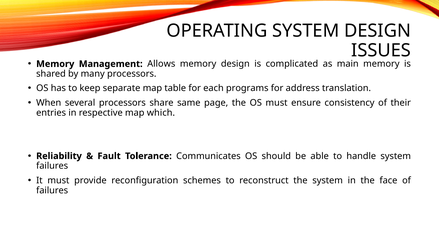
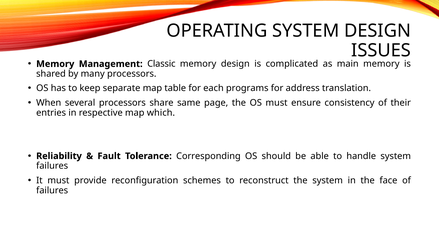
Allows: Allows -> Classic (161, 64)
Communicates: Communicates -> Corresponding (208, 156)
